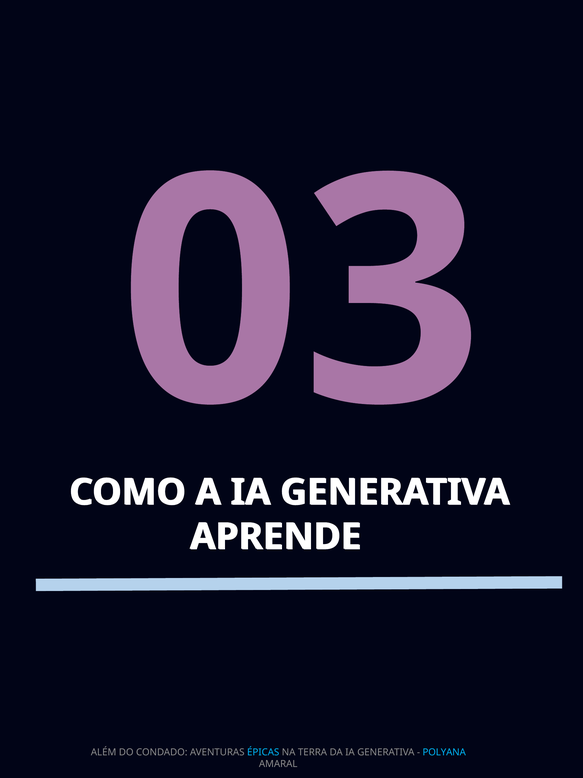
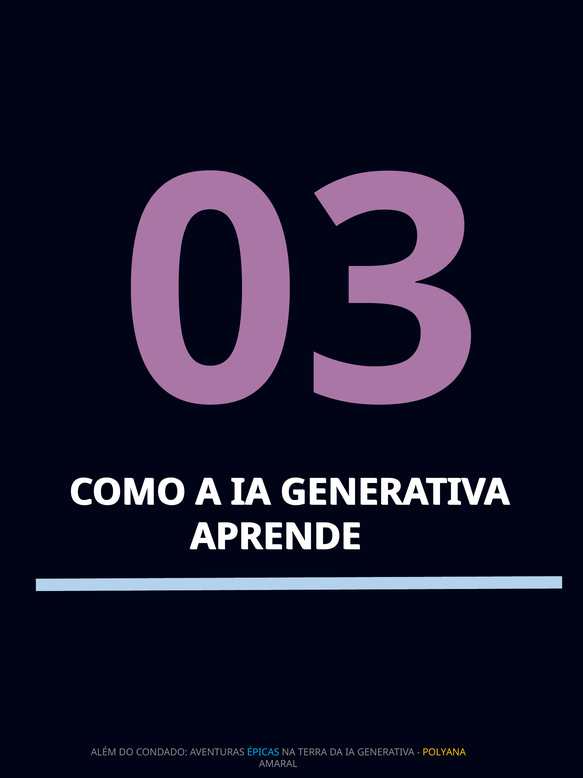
POLYANA colour: light blue -> yellow (444, 752)
